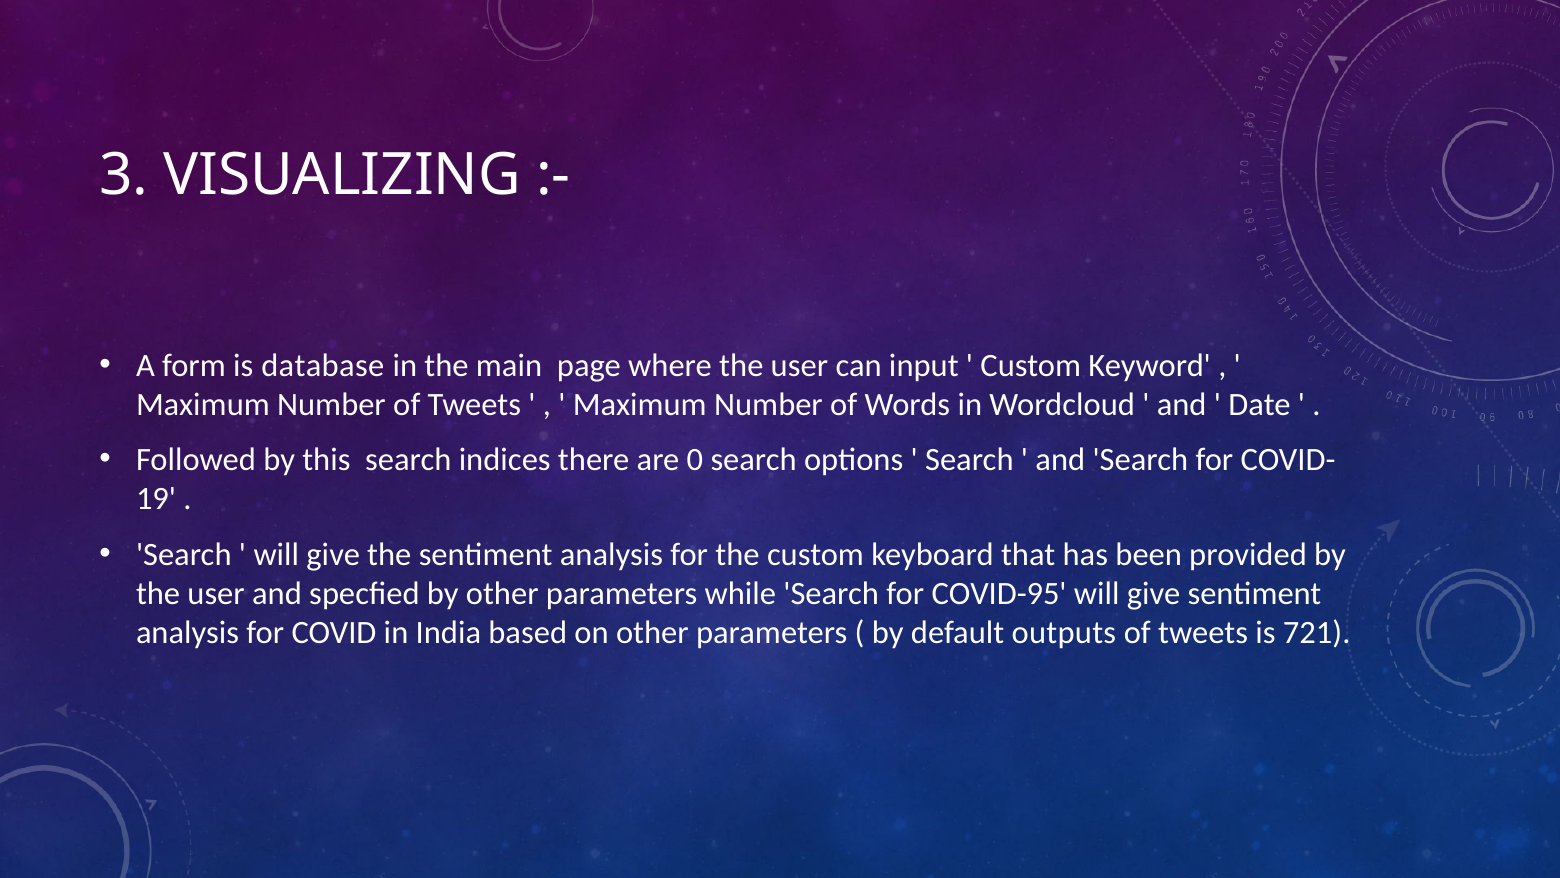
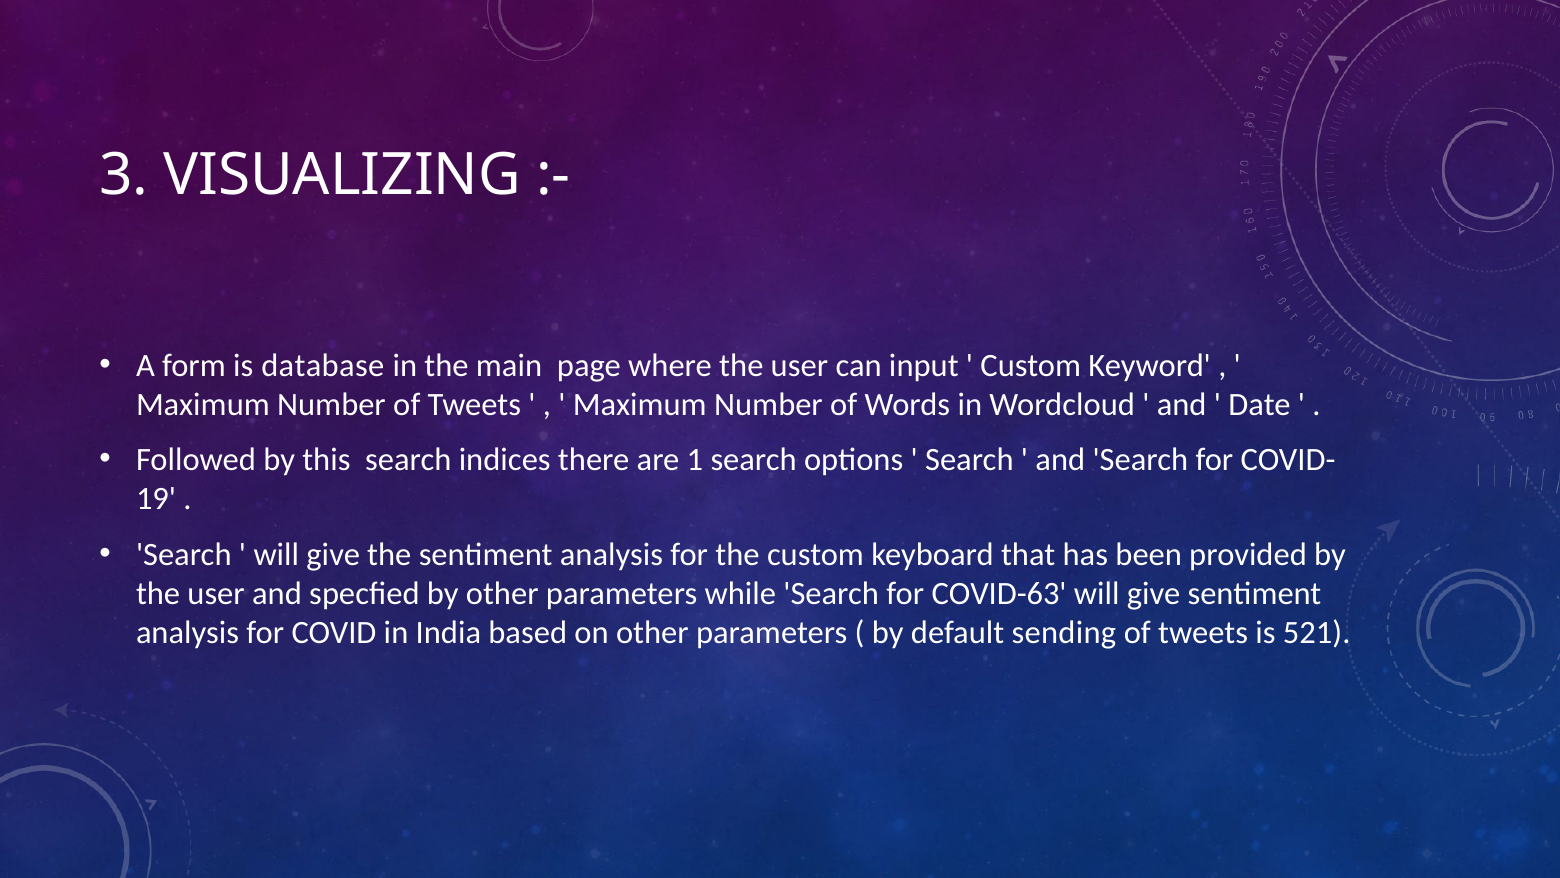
0: 0 -> 1 (695, 460)
COVID-95: COVID-95 -> COVID-63 (999, 593)
outputs: outputs -> sending (1064, 632)
721: 721 -> 521 (1317, 632)
